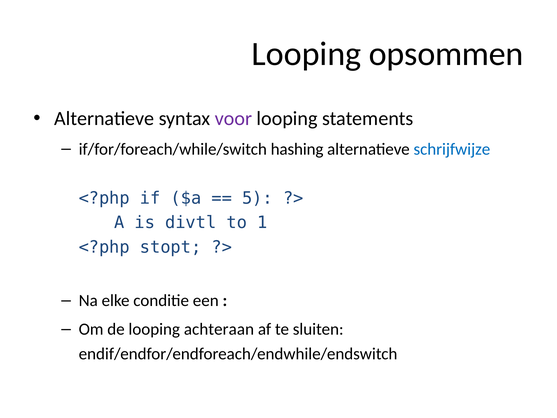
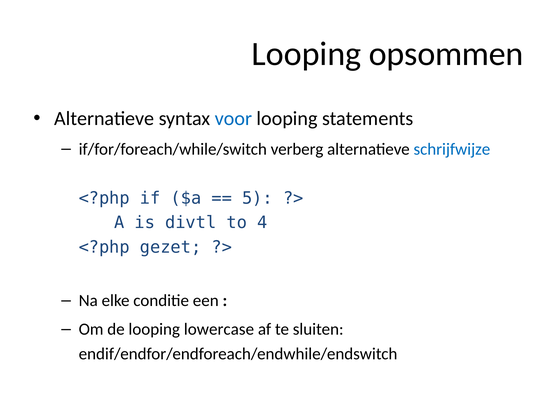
voor colour: purple -> blue (233, 119)
hashing: hashing -> verberg (297, 149)
1: 1 -> 4 (262, 223)
stopt: stopt -> gezet (171, 247)
achteraan: achteraan -> lowercase (219, 329)
